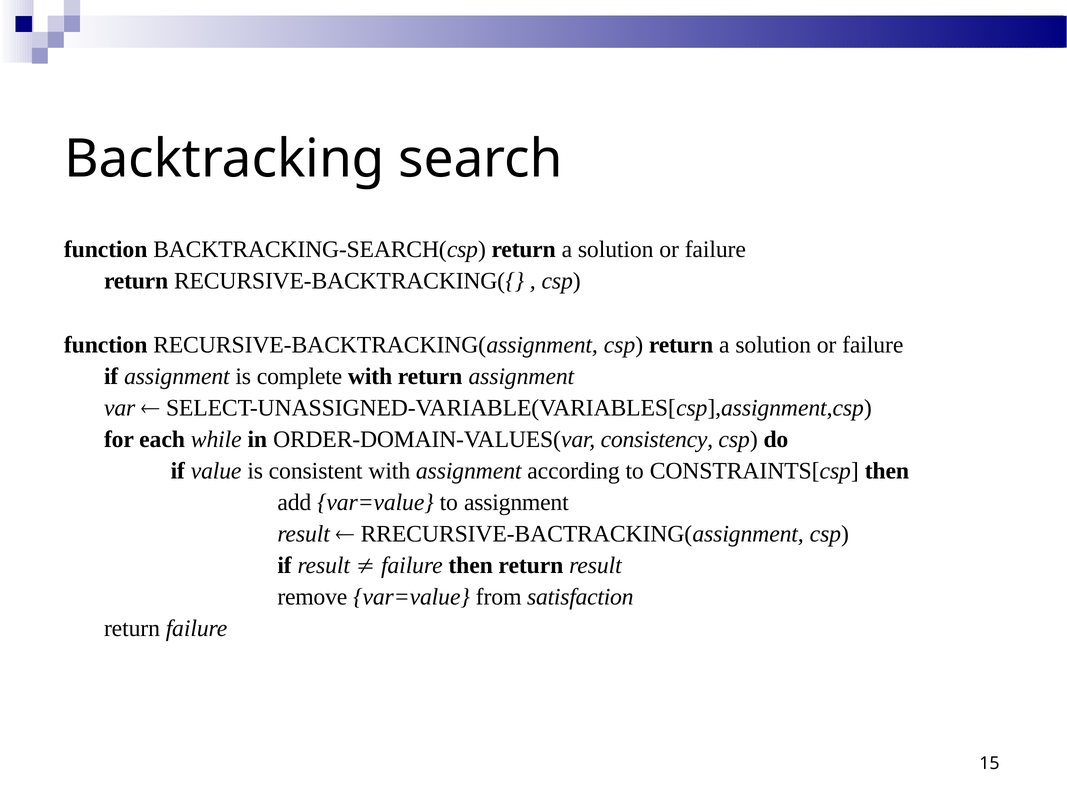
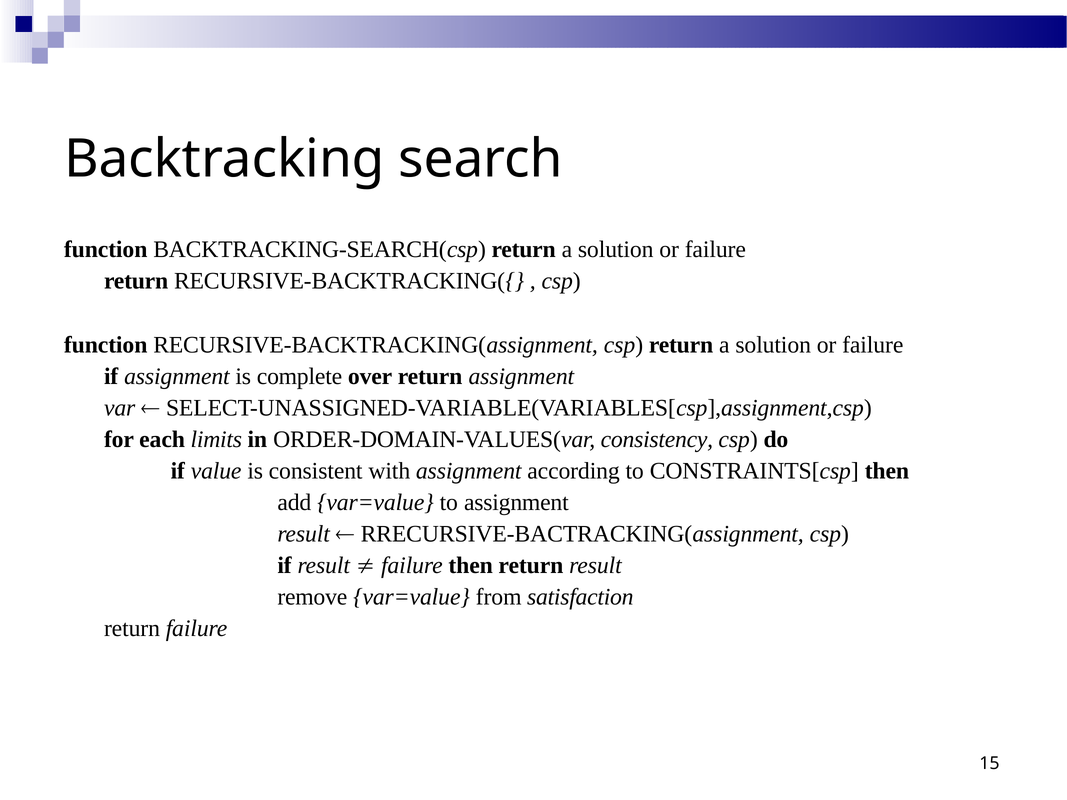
complete with: with -> over (370, 377)
while: while -> limits (216, 440)
